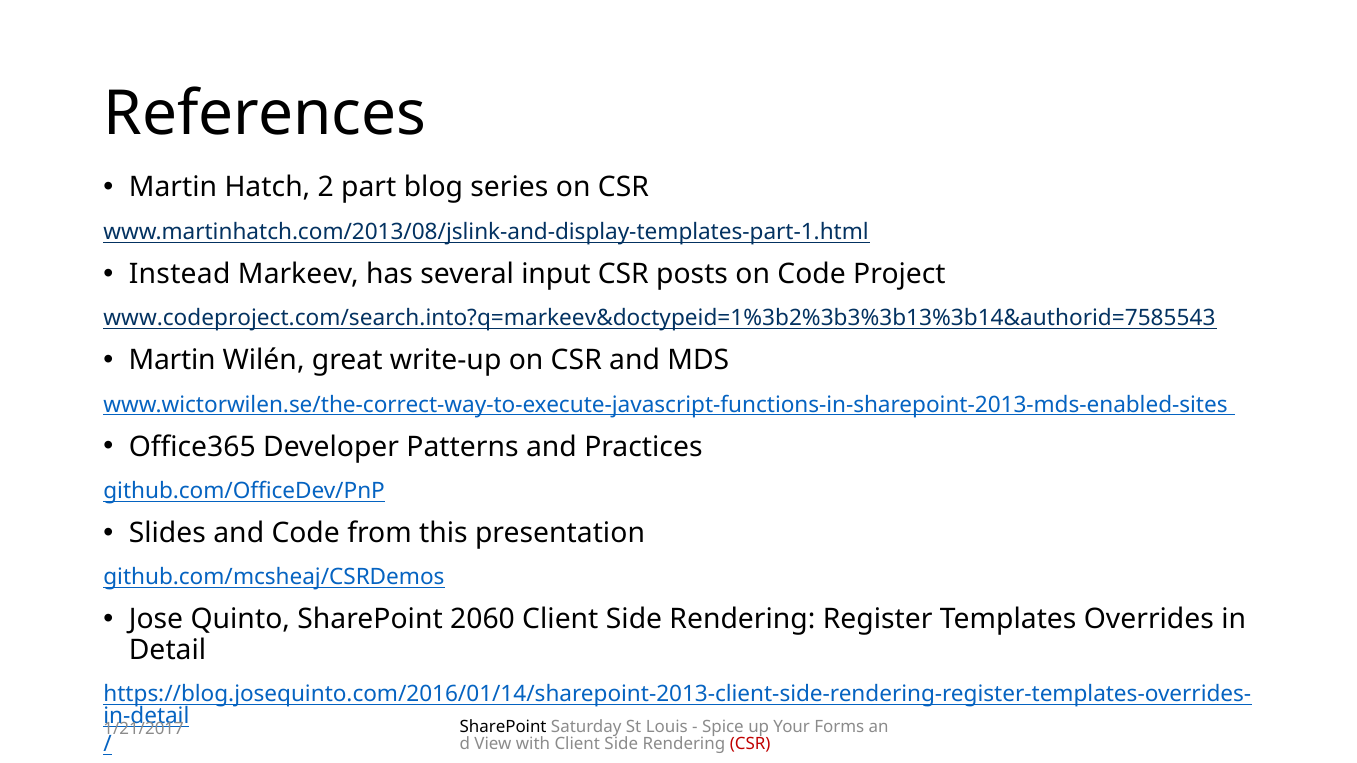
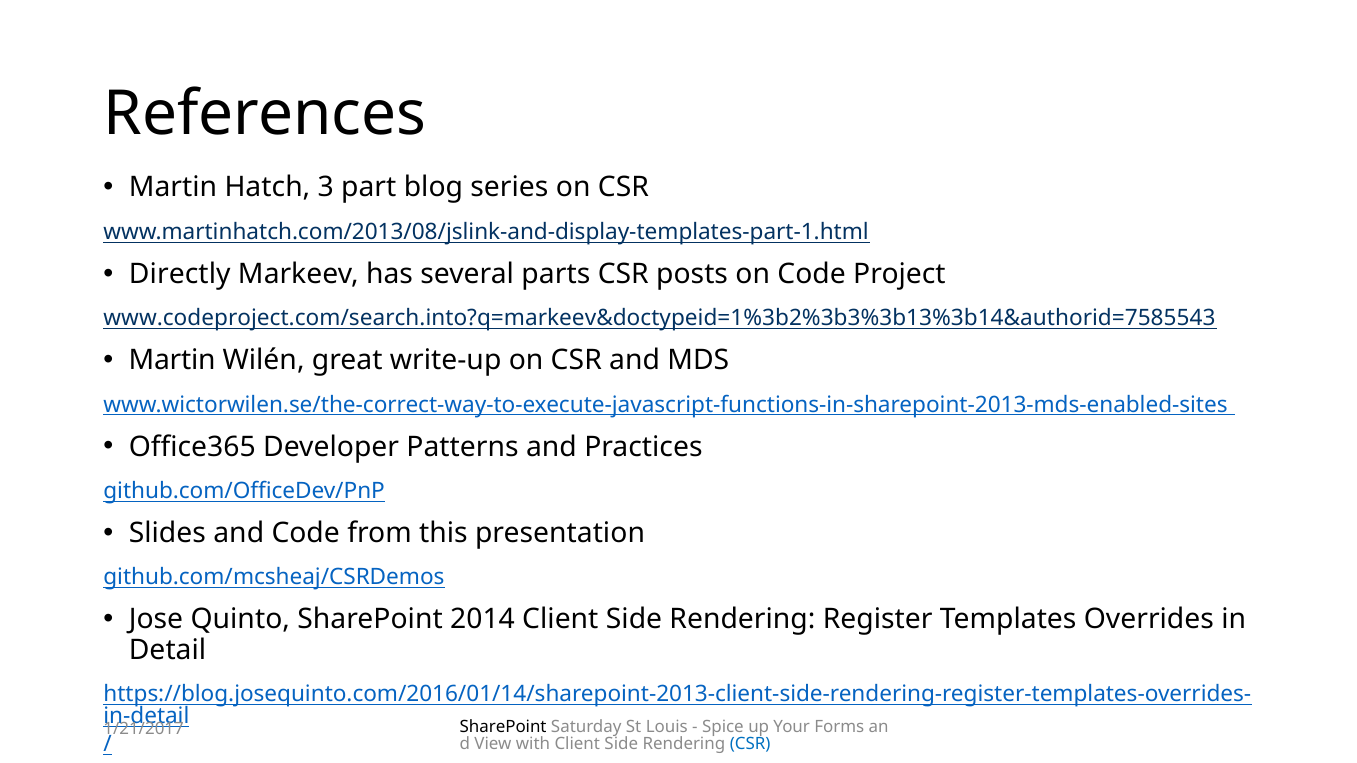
2: 2 -> 3 (326, 188)
Instead: Instead -> Directly (180, 274)
input: input -> parts (556, 274)
2060: 2060 -> 2014 (483, 620)
CSR colour: red -> blue (750, 745)
